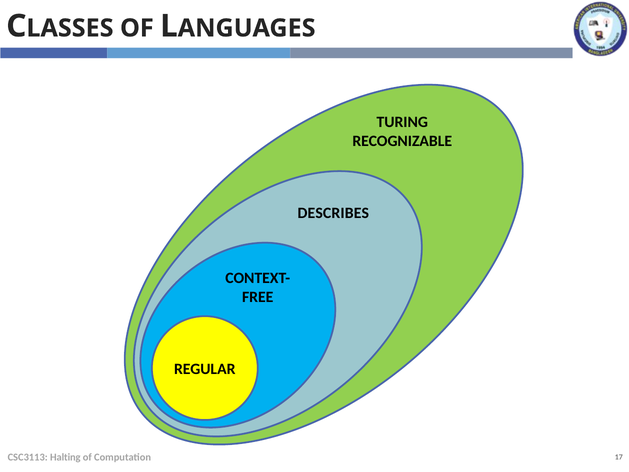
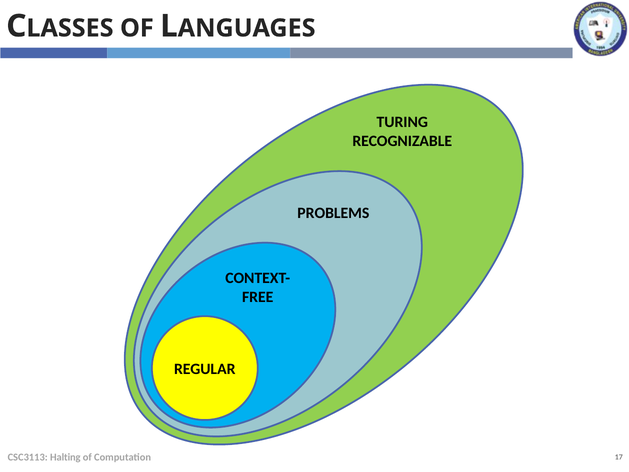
DESCRIBES: DESCRIBES -> PROBLEMS (333, 213)
